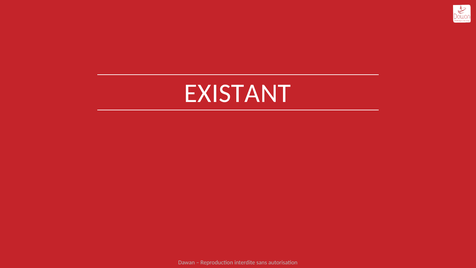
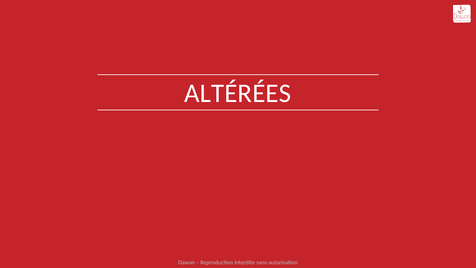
EXISTANT: EXISTANT -> ALTÉRÉES (238, 93)
